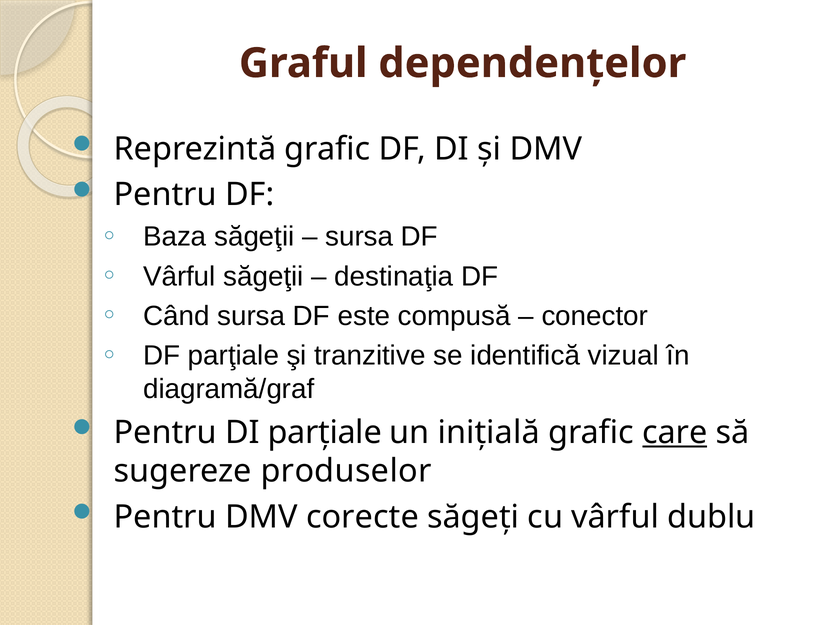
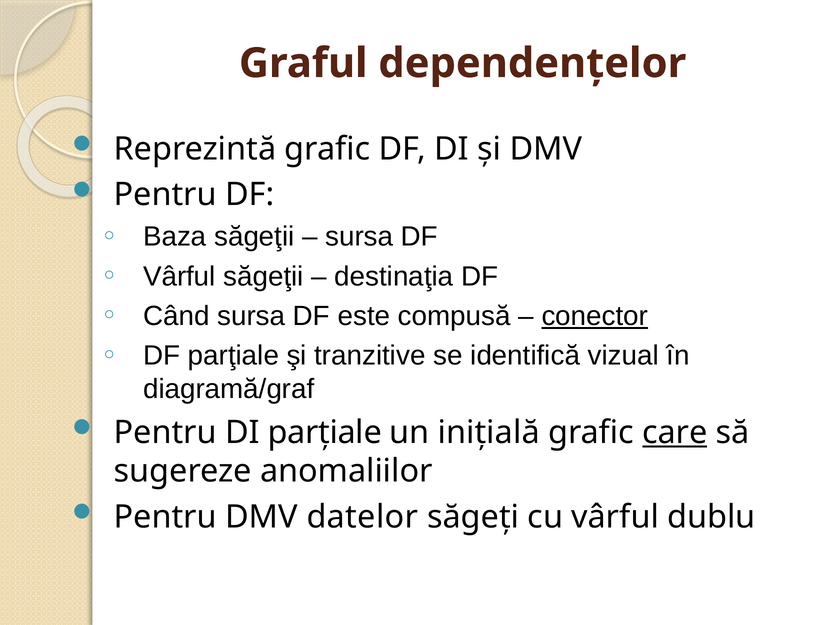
conector underline: none -> present (595, 316)
produselor: produselor -> anomaliilor (346, 472)
corecte: corecte -> datelor (362, 517)
